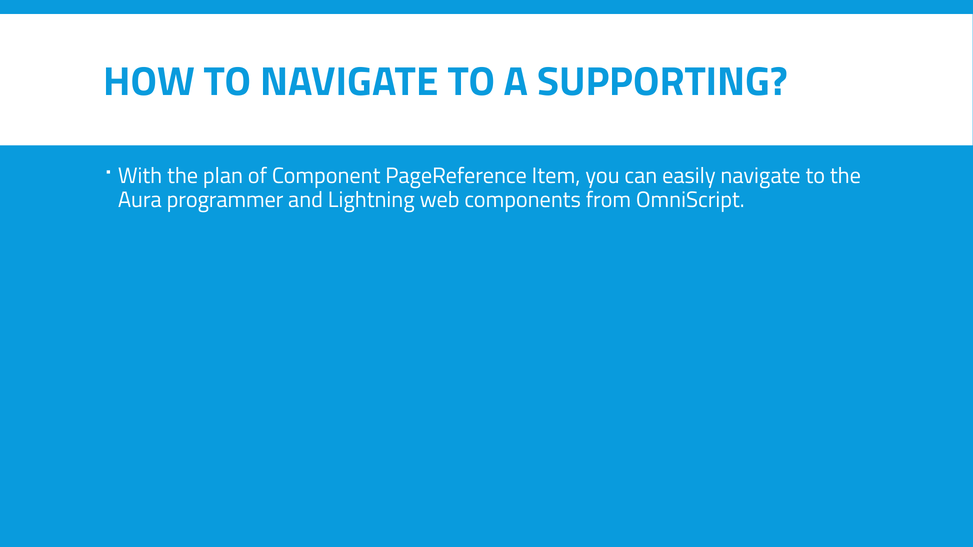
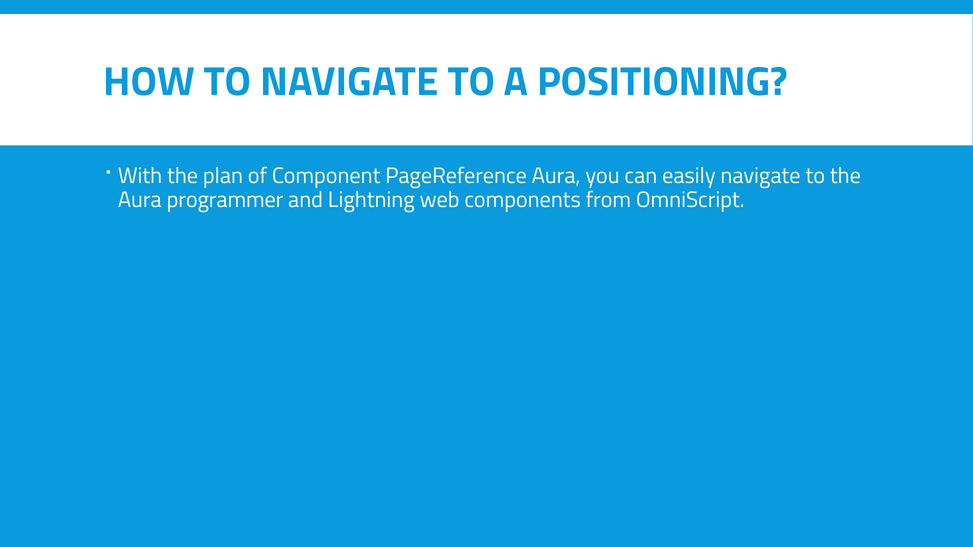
SUPPORTING: SUPPORTING -> POSITIONING (663, 82)
PageReference Item: Item -> Aura (556, 176)
